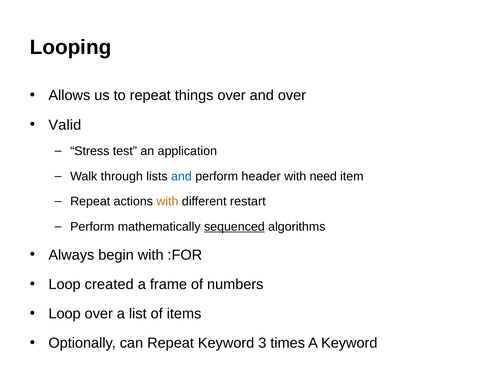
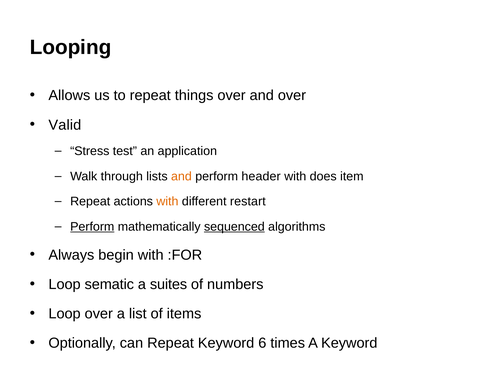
and colour: blue -> orange (181, 176)
need: need -> does (323, 176)
Perform underline: none -> present (92, 226)
created: created -> sematic (109, 284)
frame: frame -> suites (169, 284)
3: 3 -> 6 (262, 343)
